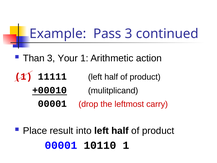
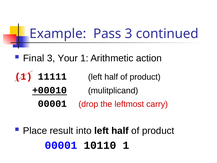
Than: Than -> Final (34, 58)
